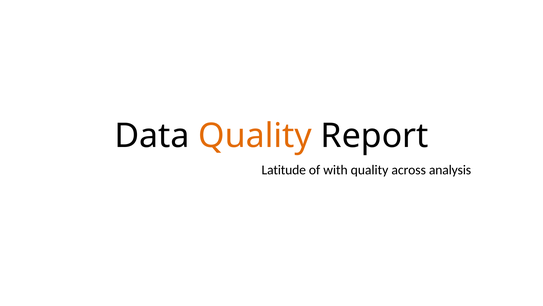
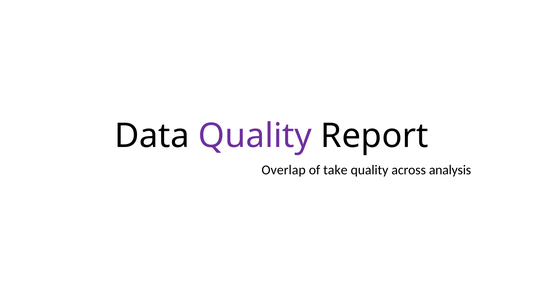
Quality colour: orange -> purple (255, 136)
Latitude: Latitude -> Overlap (284, 170)
with: with -> take (335, 170)
